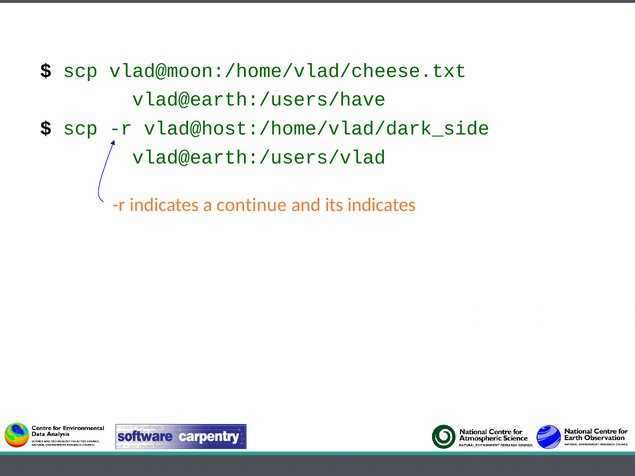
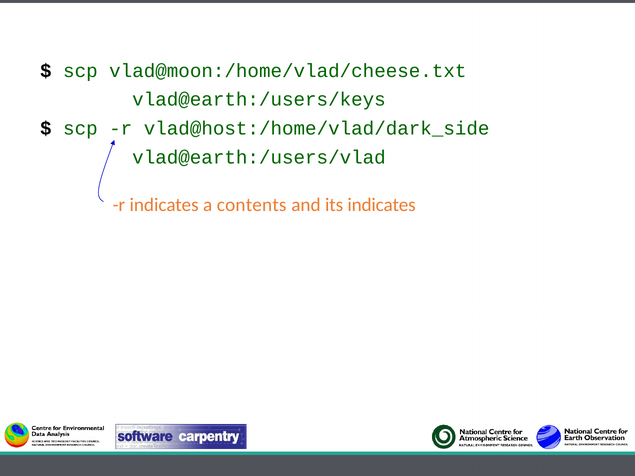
vlad@earth:/users/have: vlad@earth:/users/have -> vlad@earth:/users/keys (259, 100)
continue: continue -> contents (252, 205)
